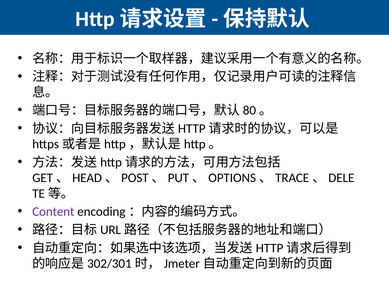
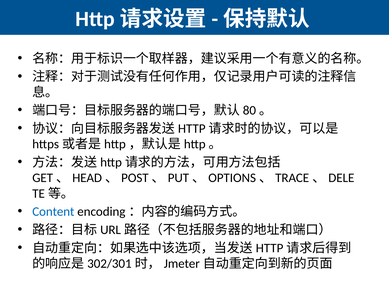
Content colour: purple -> blue (53, 211)
